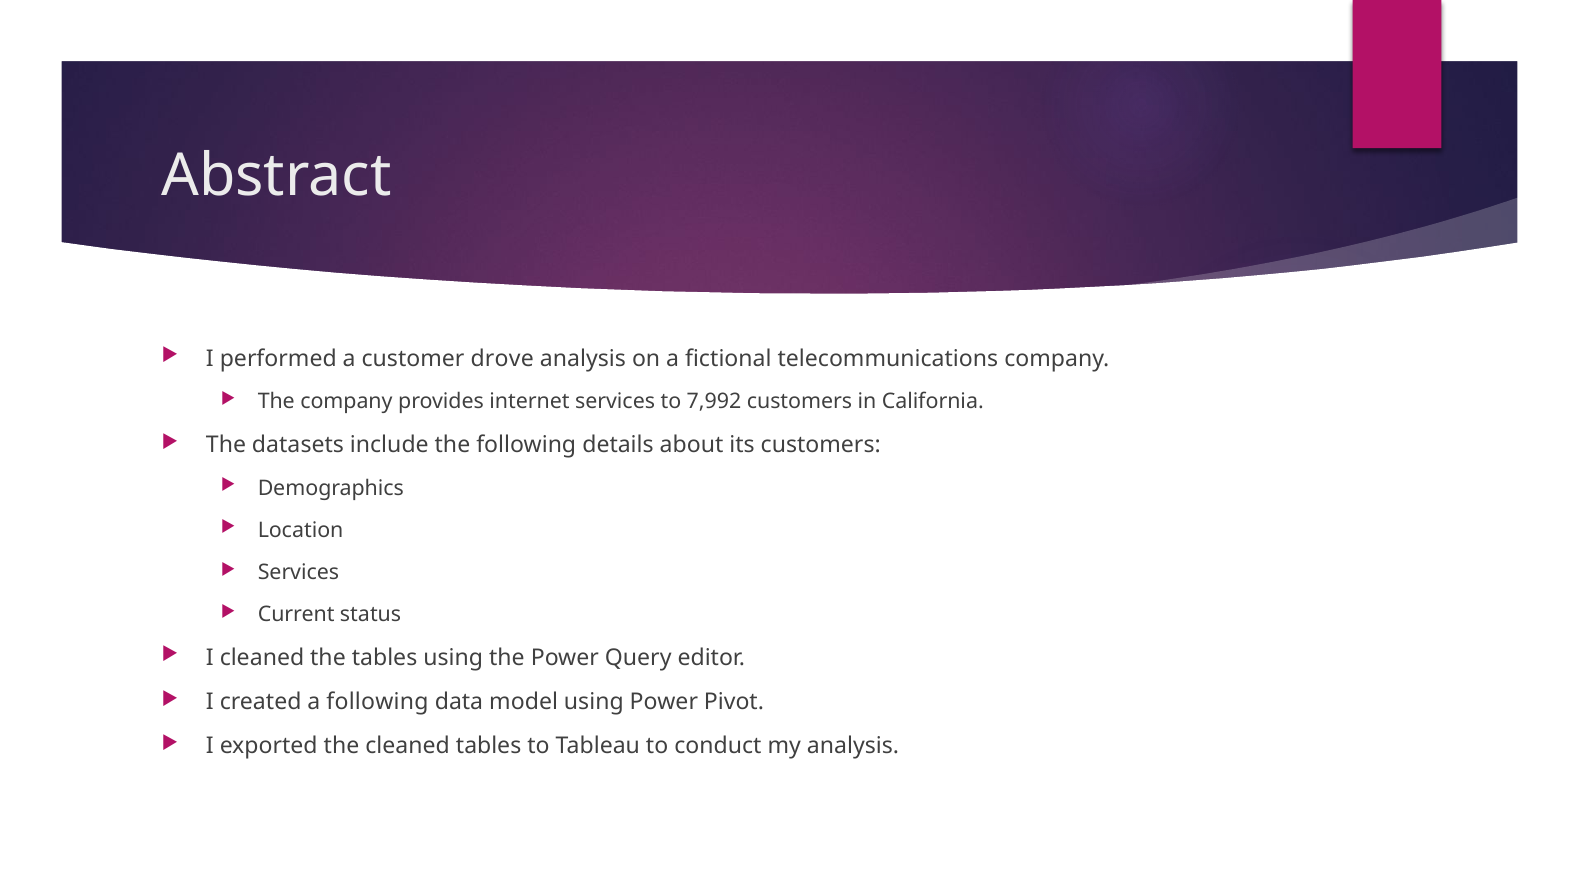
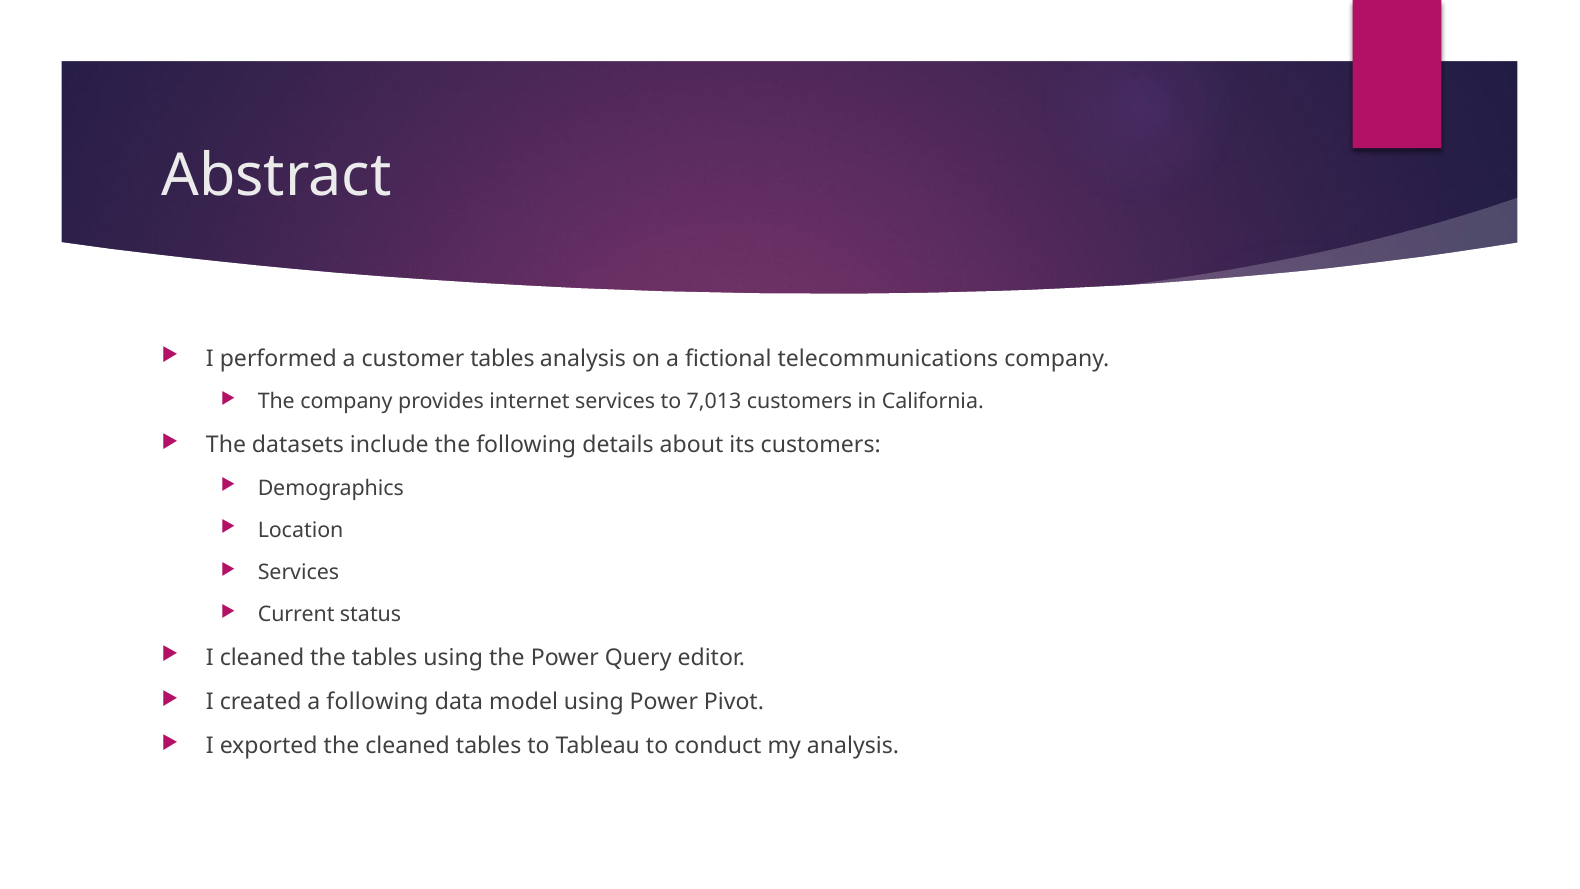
customer drove: drove -> tables (502, 359)
7,992: 7,992 -> 7,013 (714, 402)
